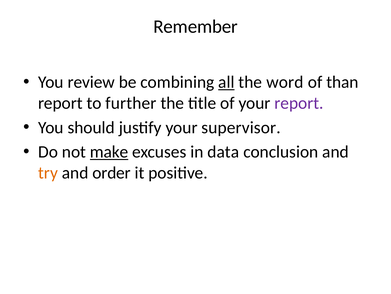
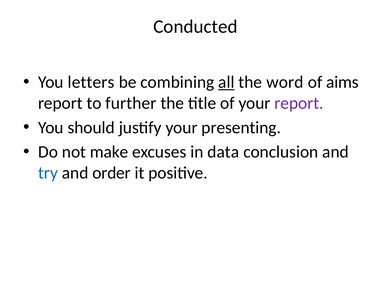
Remember: Remember -> Conducted (195, 26)
review: review -> letters (91, 82)
than: than -> aims (342, 82)
supervisor: supervisor -> presenting (241, 127)
make underline: present -> none (109, 152)
try colour: orange -> blue (48, 172)
